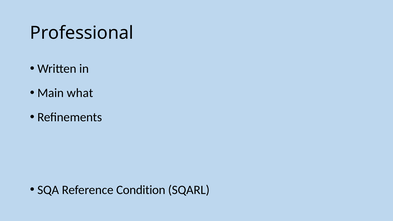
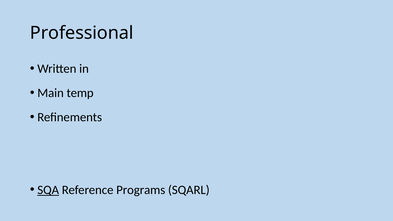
what: what -> temp (80, 93)
SQA underline: none -> present (48, 190)
Condition: Condition -> Programs (141, 190)
